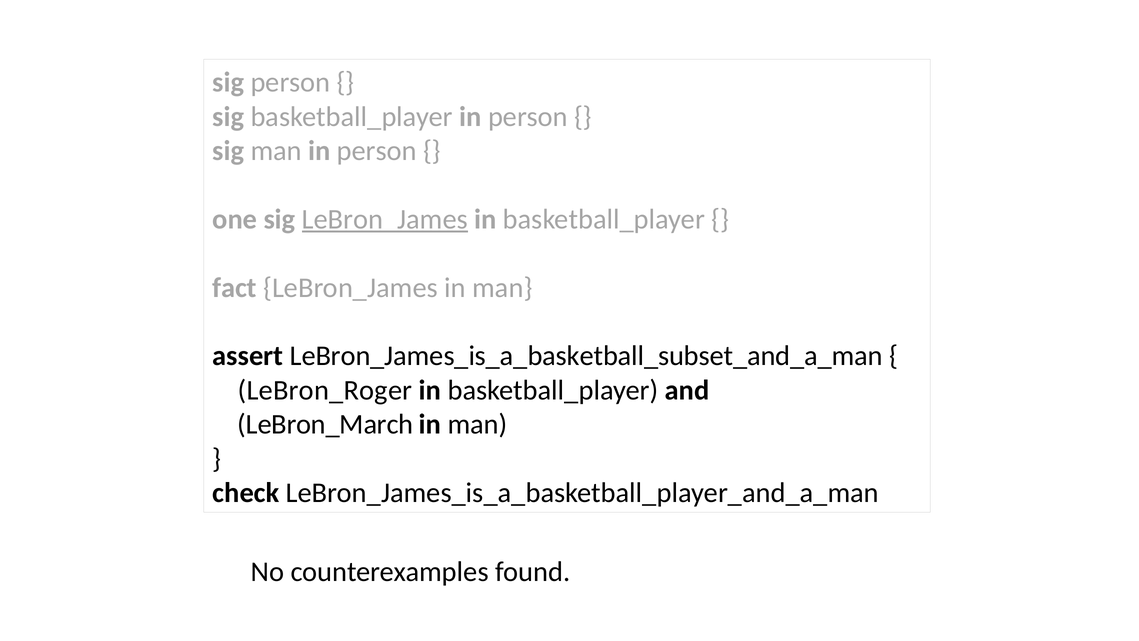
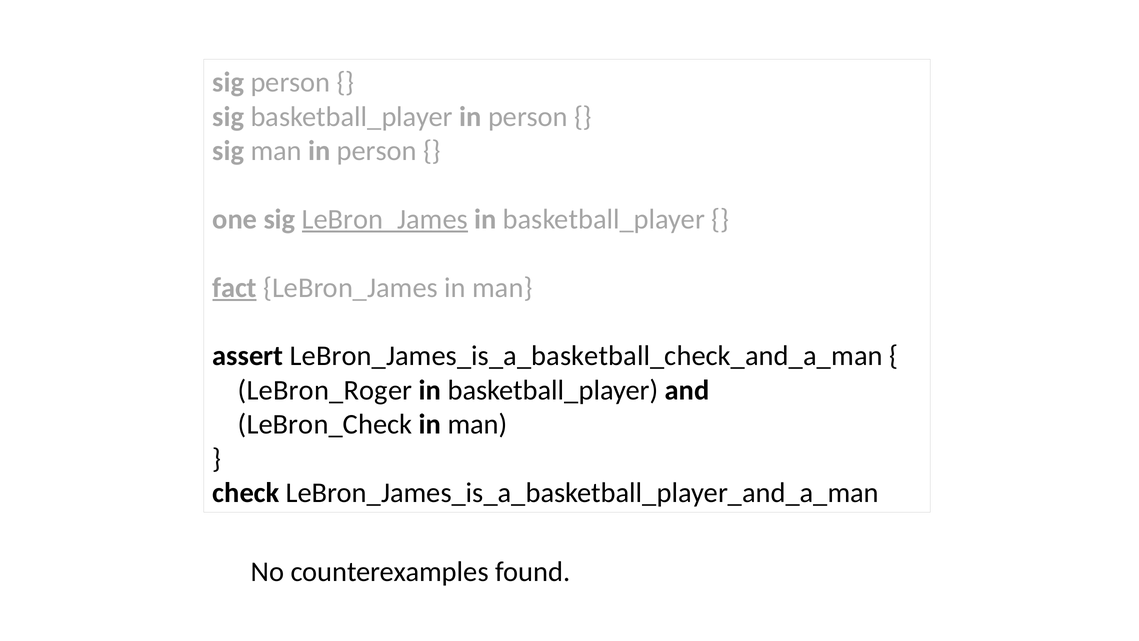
fact underline: none -> present (235, 288)
LeBron_James_is_a_basketball_subset_and_a_man: LeBron_James_is_a_basketball_subset_and_a_man -> LeBron_James_is_a_basketball_check_and_a_man (586, 356)
LeBron_March: LeBron_March -> LeBron_Check (325, 424)
